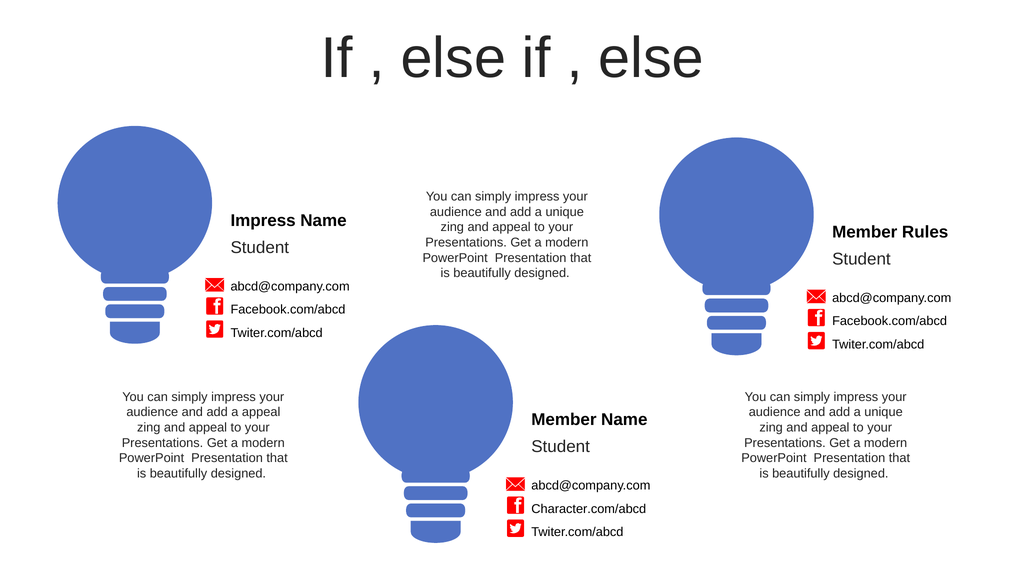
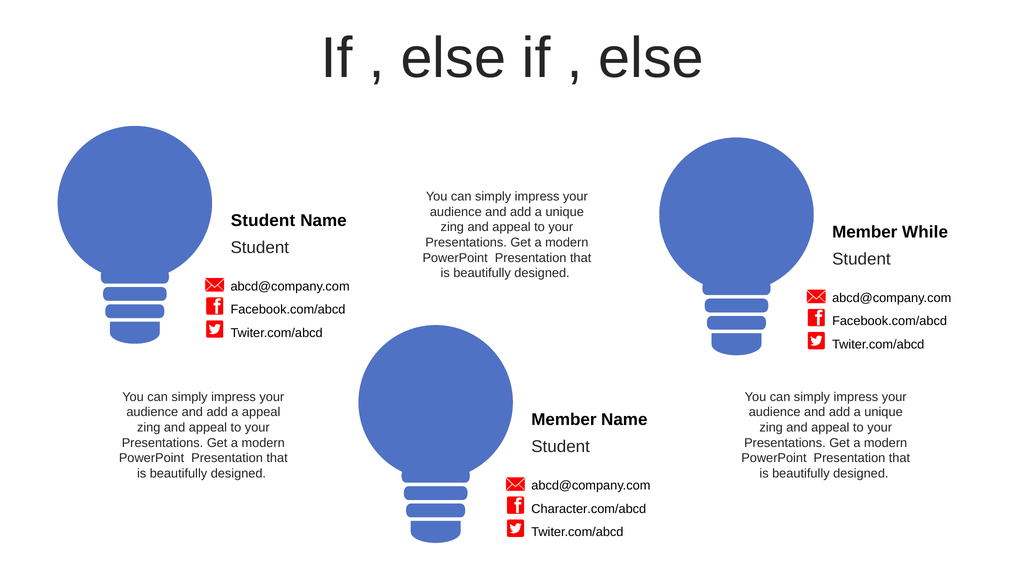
Impress: Impress -> Student (263, 221)
Rules: Rules -> While (925, 232)
